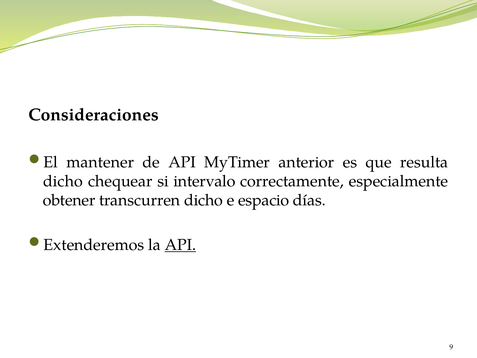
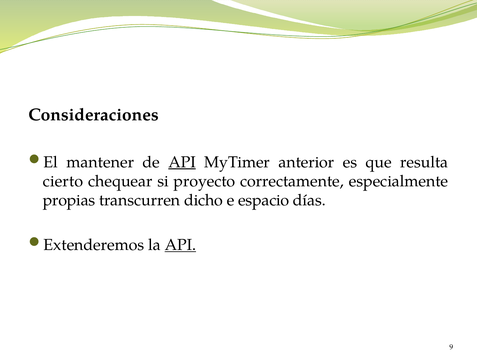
API underline: none -> present (182, 162)
dicho: dicho -> cierto (63, 181)
intervalo: intervalo -> proyecto (204, 181)
obtener: obtener -> propias (69, 200)
